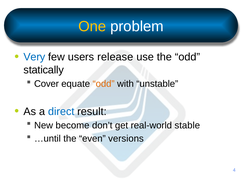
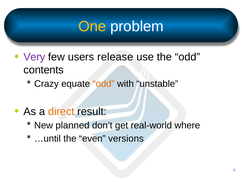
Very colour: blue -> purple (34, 57)
statically: statically -> contents (44, 70)
Cover: Cover -> Crazy (46, 84)
direct colour: blue -> orange (61, 111)
become: become -> planned (73, 125)
stable: stable -> where (187, 125)
